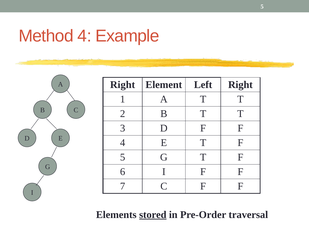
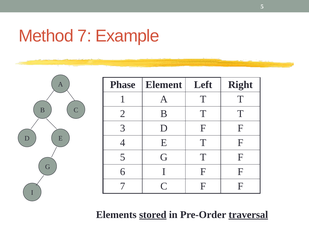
Method 4: 4 -> 7 (84, 36)
Right: Right -> Phase (123, 85)
traversal underline: none -> present (248, 214)
